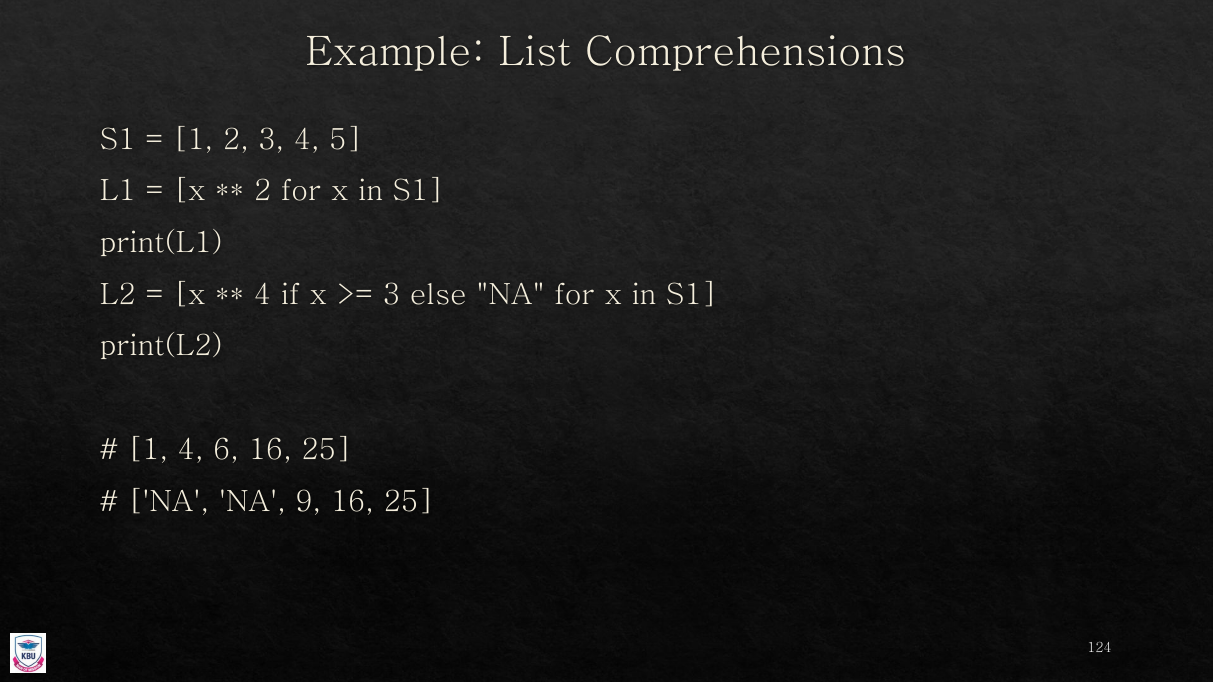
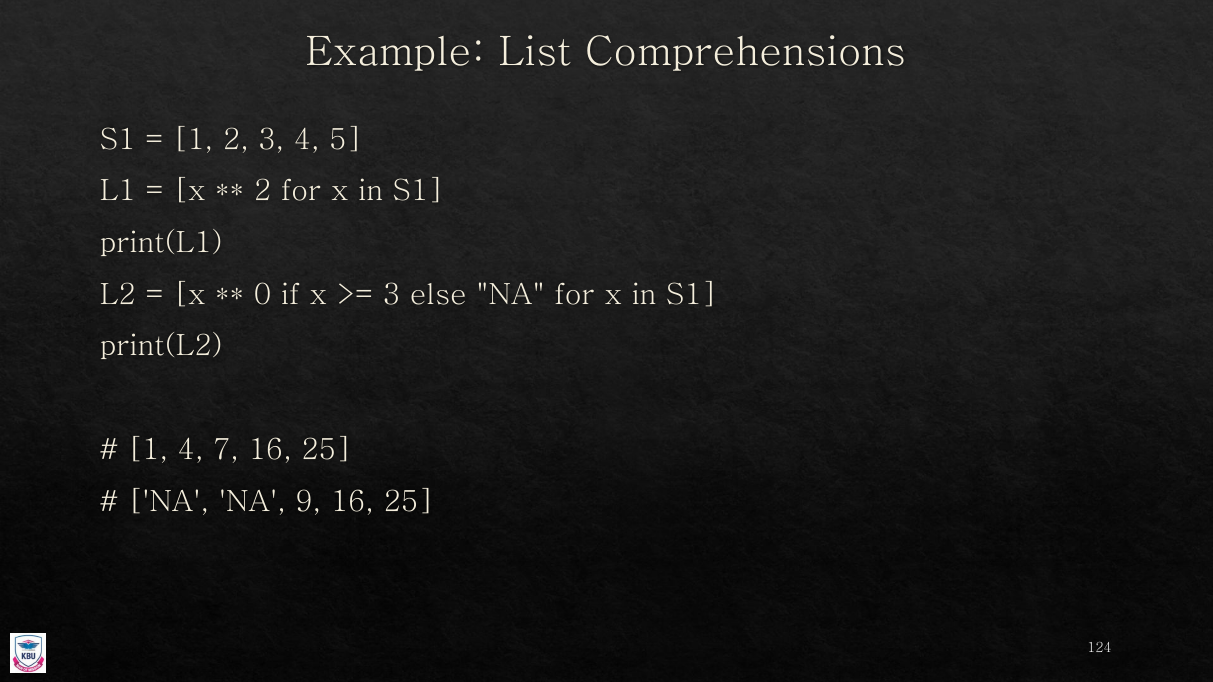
4: 4 -> 0 (263, 295)
6: 6 -> 7 (226, 450)
